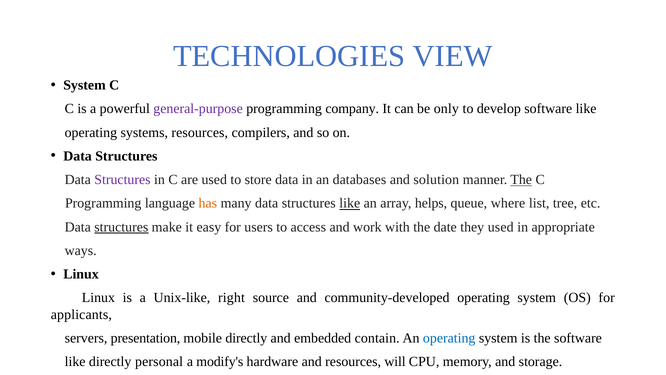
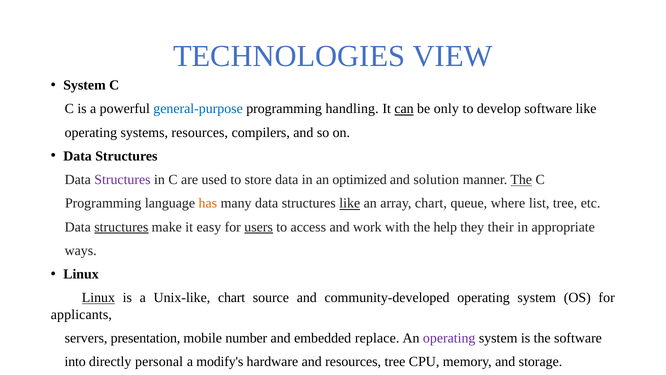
general-purpose colour: purple -> blue (198, 109)
company: company -> handling (352, 109)
can underline: none -> present (404, 109)
databases: databases -> optimized (360, 180)
array helps: helps -> chart (431, 203)
users underline: none -> present (259, 227)
date: date -> help (445, 227)
they used: used -> their (501, 227)
Linux underline: none -> present (98, 298)
Unix-like right: right -> chart (232, 298)
mobile directly: directly -> number (246, 338)
contain: contain -> replace (377, 338)
operating colour: blue -> purple (449, 338)
like: like -> into (75, 361)
resources will: will -> tree (395, 361)
